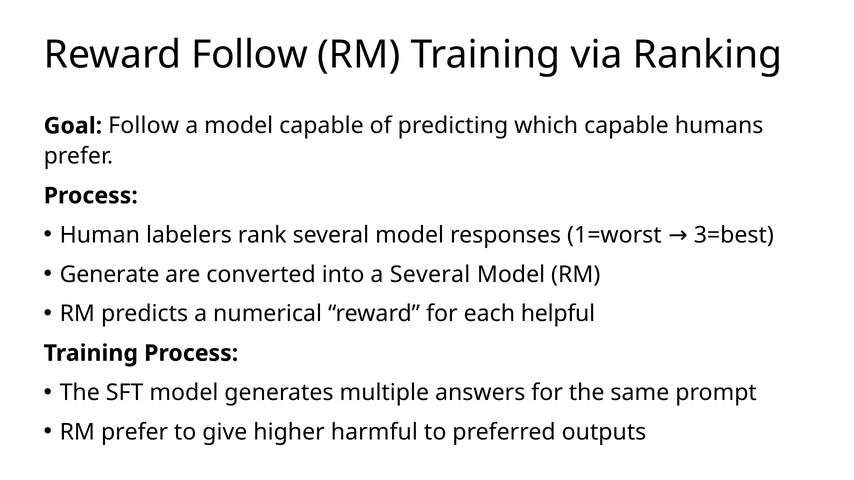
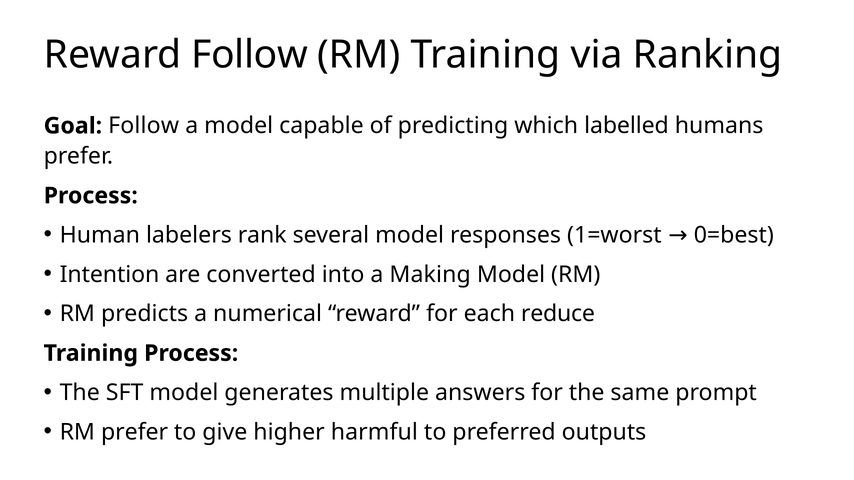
which capable: capable -> labelled (626, 126)
3=best: 3=best -> 0=best (734, 235)
Generate: Generate -> Intention (110, 275)
a Several: Several -> Making (430, 275)
helpful: helpful -> reduce (558, 314)
